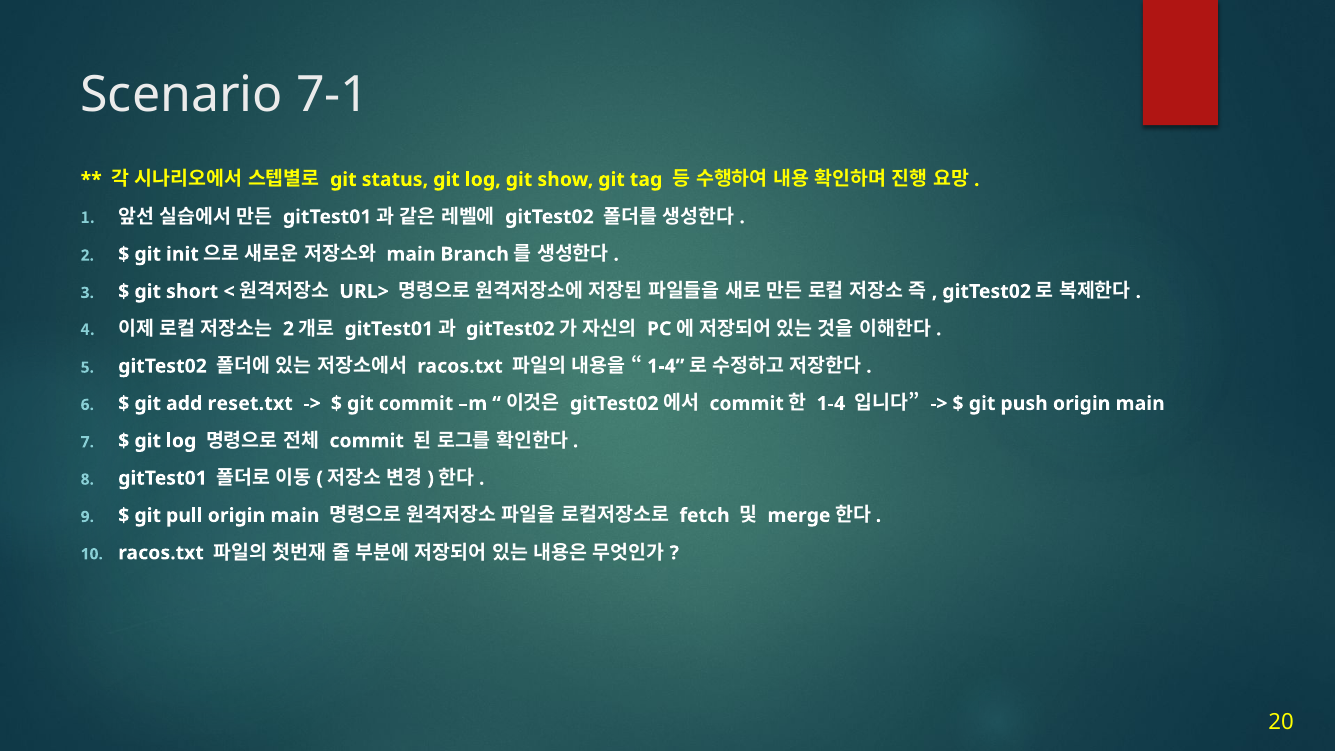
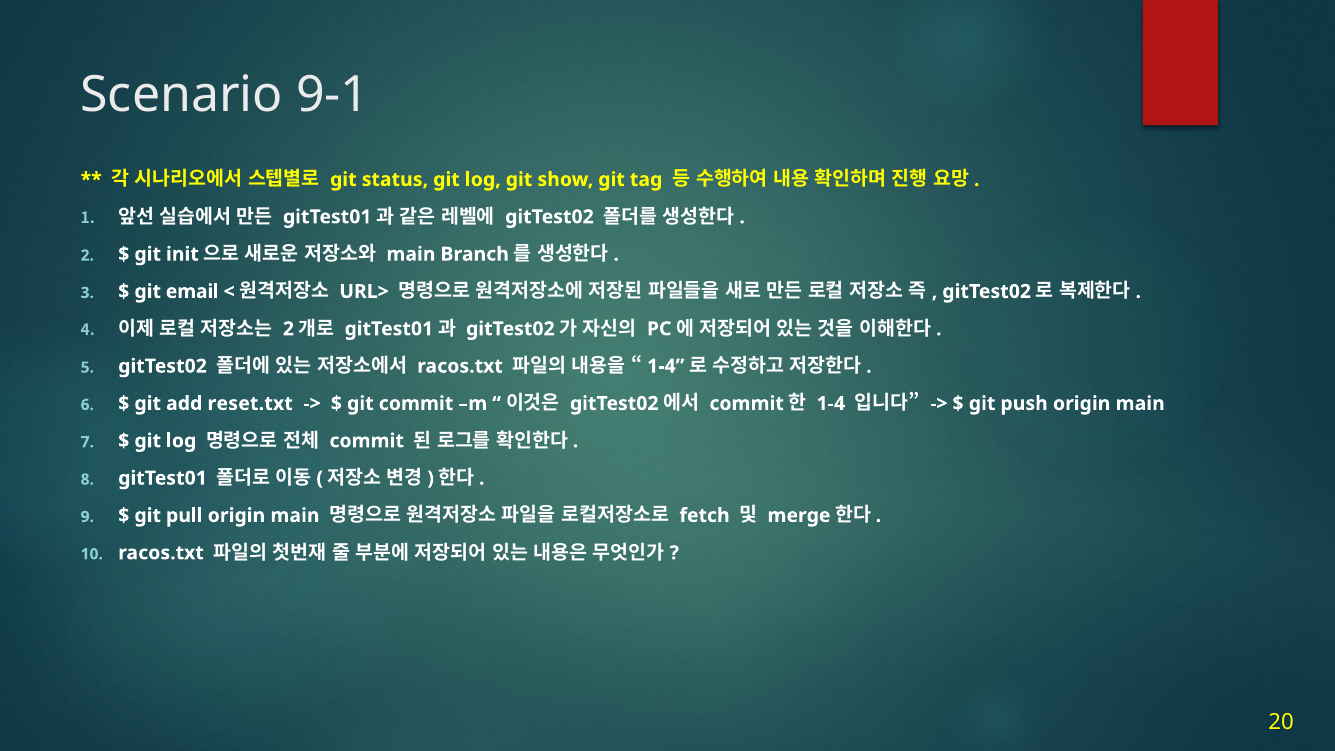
7-1: 7-1 -> 9-1 (333, 95)
short: short -> email (192, 292)
